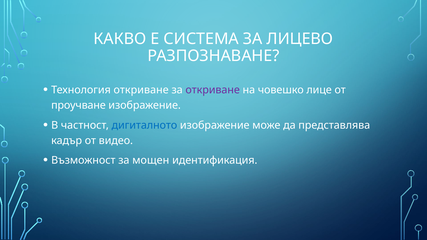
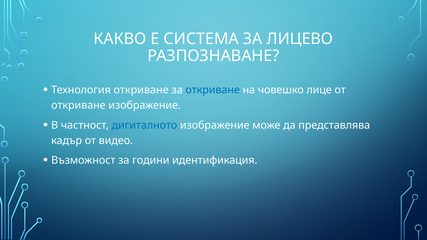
откриване colour: purple -> blue (213, 90)
проучване: проучване -> откриване (78, 105)
мощен: мощен -> години (151, 160)
